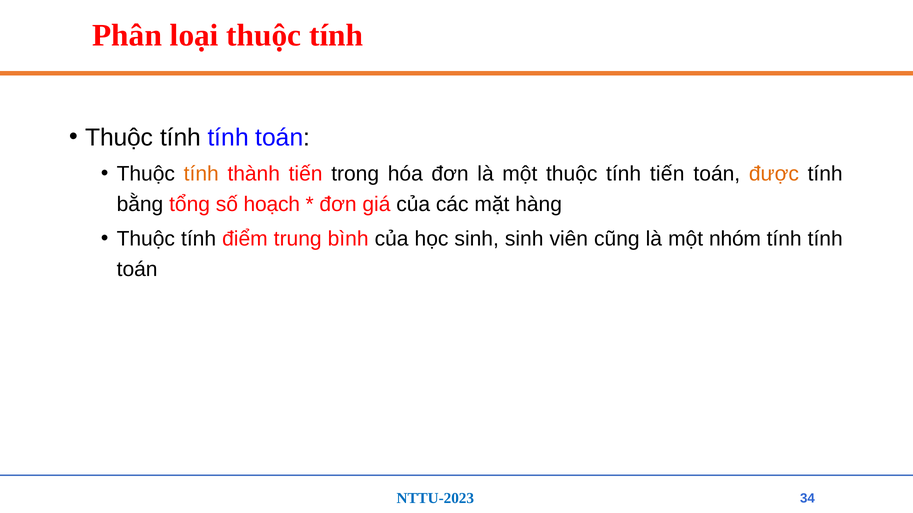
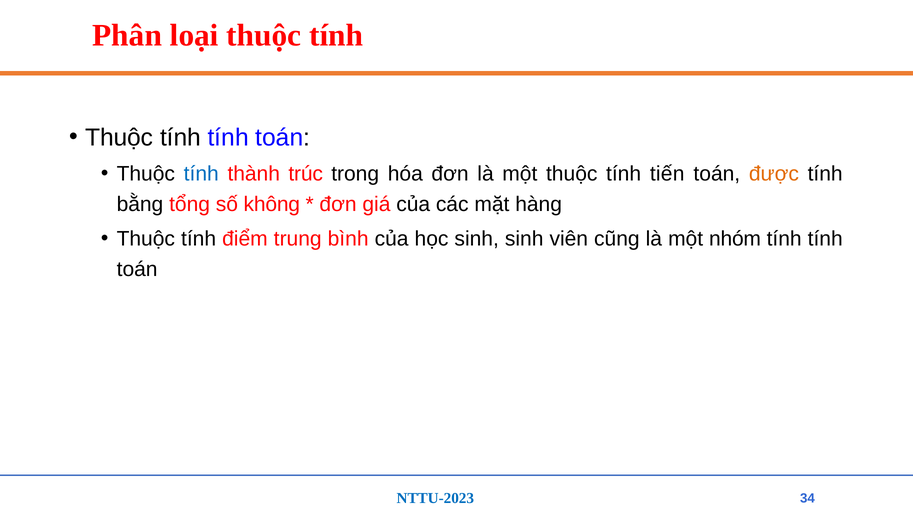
tính colour: orange -> blue (201, 174)
thành tiến: tiến -> trúc (306, 174)
hoạch: hoạch -> không (272, 204)
